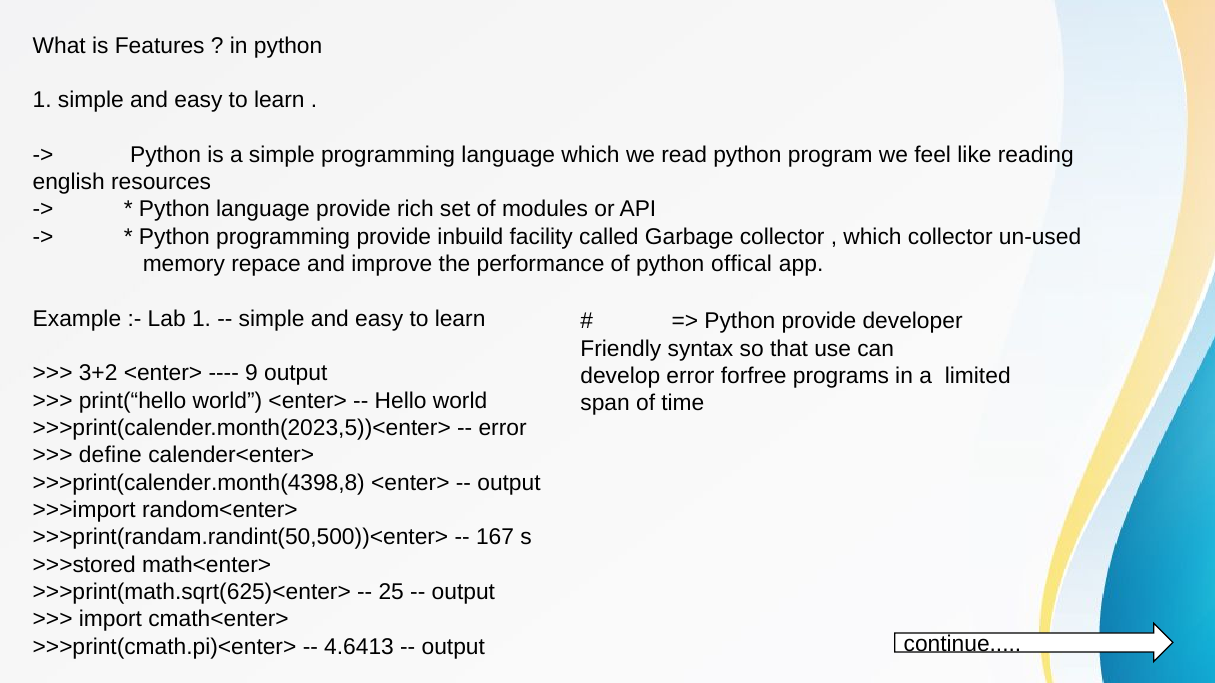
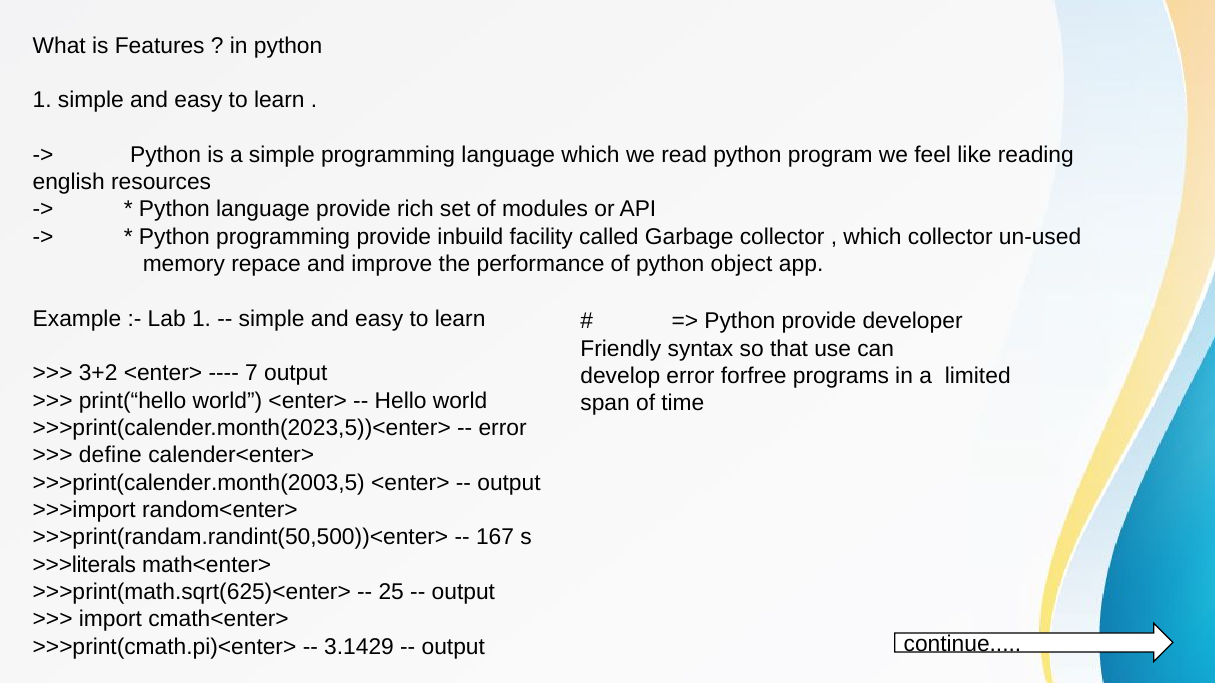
offical: offical -> object (742, 264)
9: 9 -> 7 (251, 374)
>>>print(calender.month(4398,8: >>>print(calender.month(4398,8 -> >>>print(calender.month(2003,5 (199, 483)
>>>stored: >>>stored -> >>>literals (84, 565)
4.6413: 4.6413 -> 3.1429 (359, 647)
